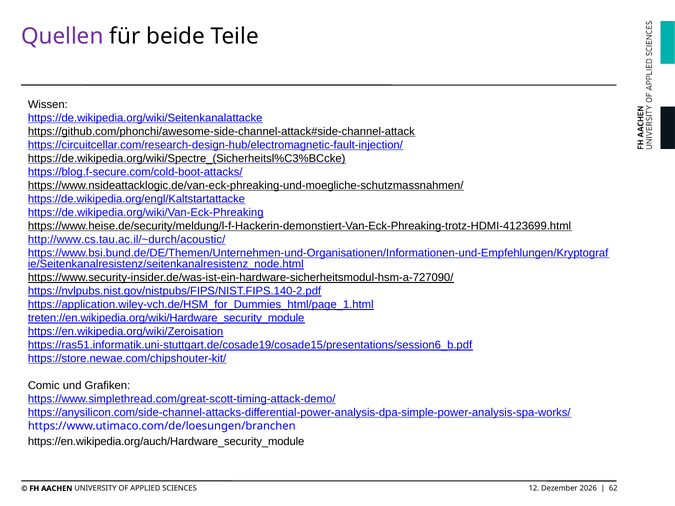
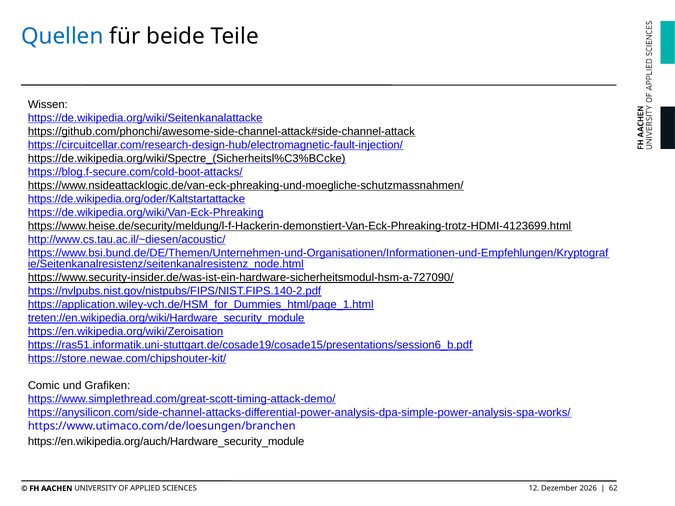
Quellen colour: purple -> blue (62, 36)
https://de.wikipedia.org/engl/Kaltstartattacke: https://de.wikipedia.org/engl/Kaltstartattacke -> https://de.wikipedia.org/oder/Kaltstartattacke (136, 199)
http://www.cs.tau.ac.il/~durch/acoustic/: http://www.cs.tau.ac.il/~durch/acoustic/ -> http://www.cs.tau.ac.il/~diesen/acoustic/ (127, 239)
